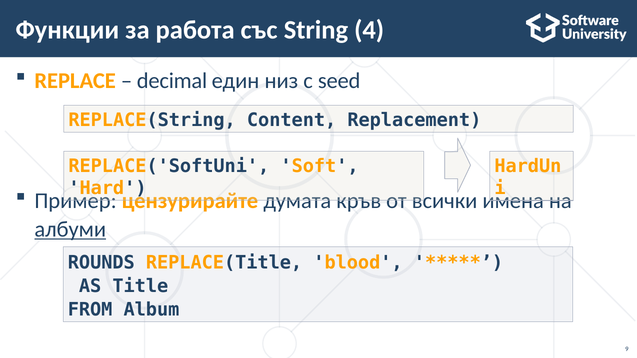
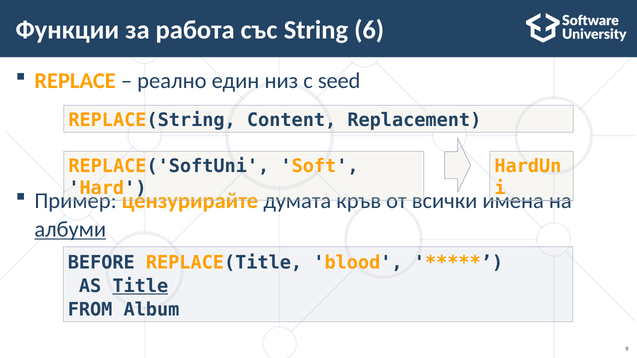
4: 4 -> 6 (369, 30)
decimal: decimal -> реално (172, 81)
ROUNDS: ROUNDS -> BEFORE (101, 263)
Title underline: none -> present (140, 286)
